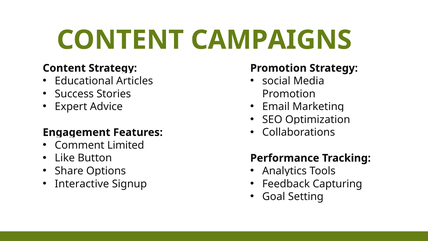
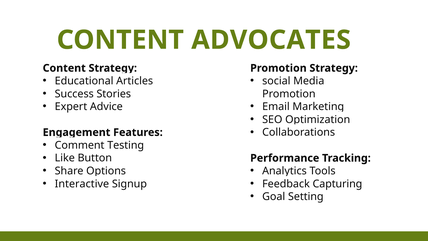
CAMPAIGNS: CAMPAIGNS -> ADVOCATES (271, 40)
Limited: Limited -> Testing (126, 145)
